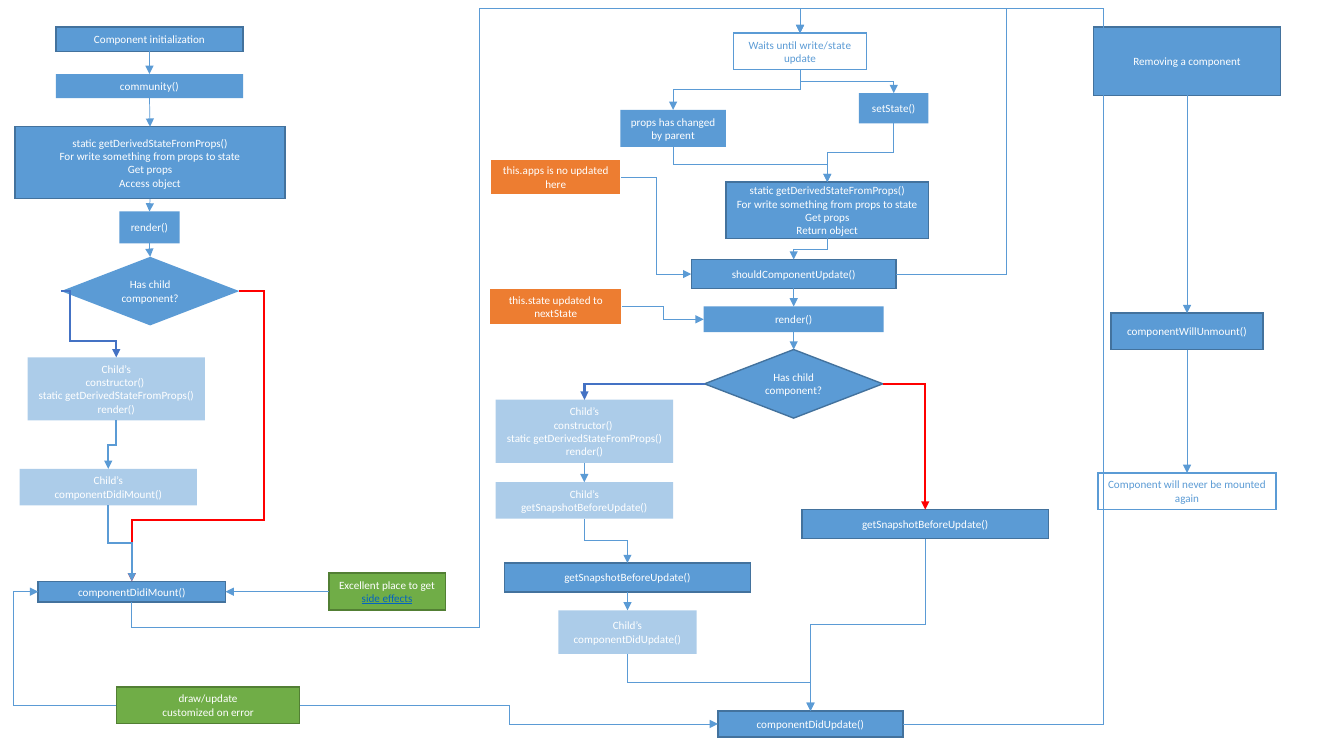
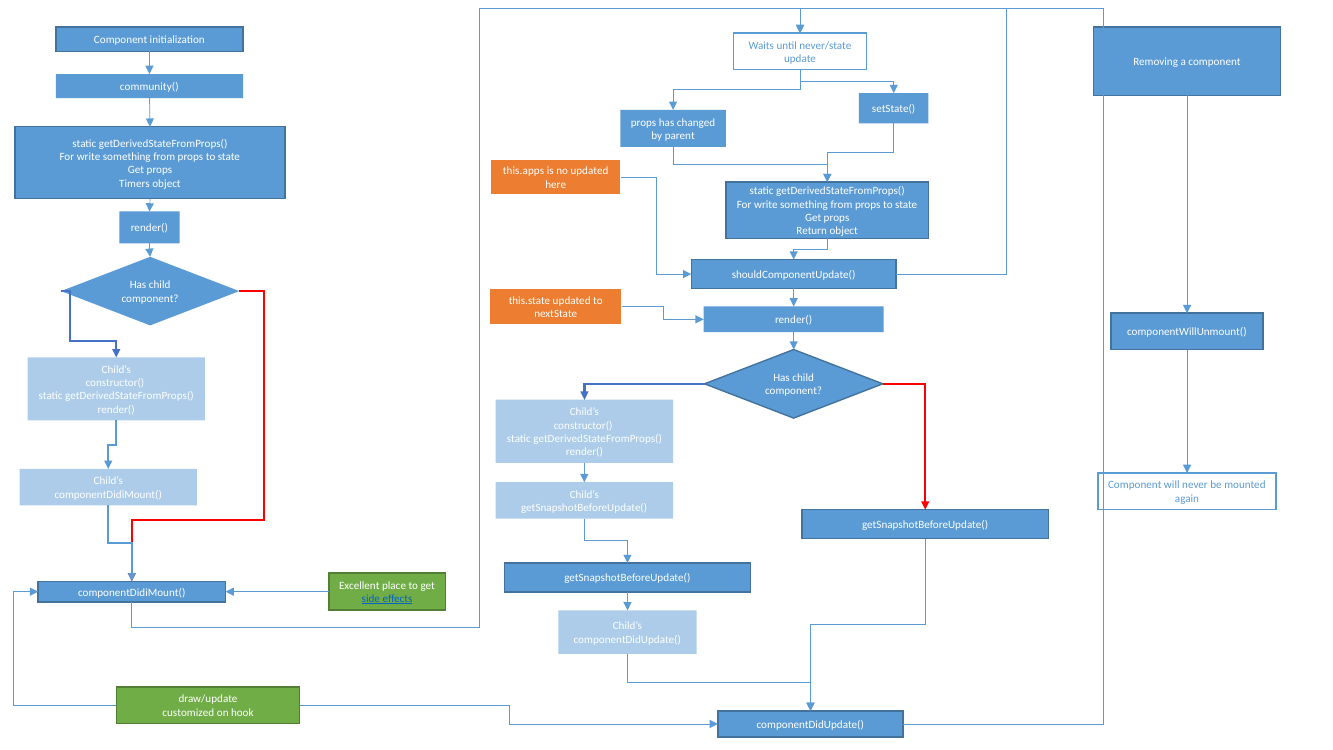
write/state: write/state -> never/state (825, 45)
Access: Access -> Timers (135, 183)
error: error -> hook (242, 712)
